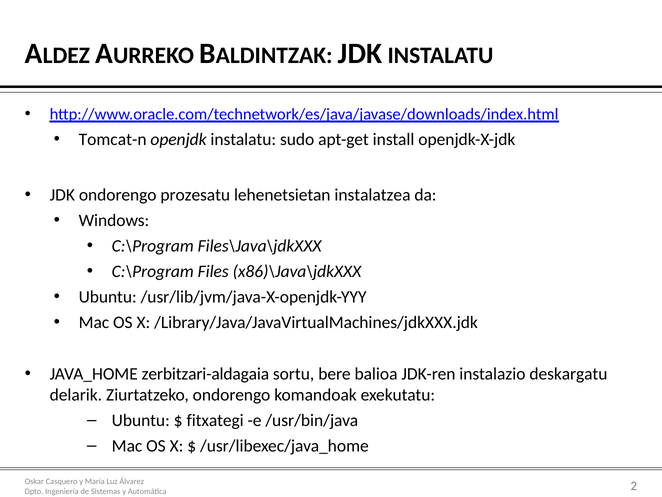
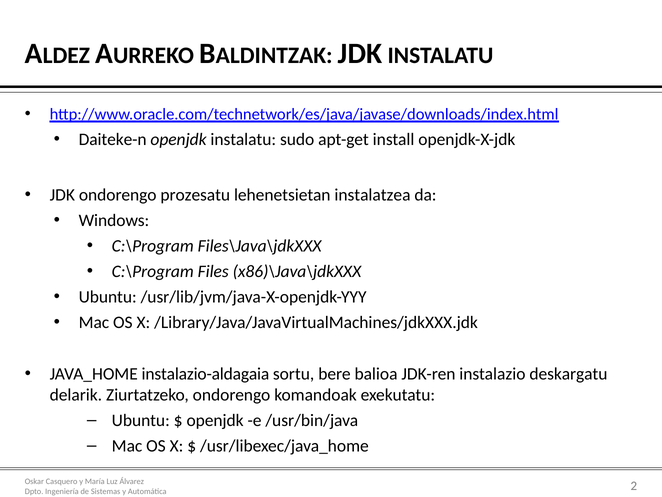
Tomcat-n: Tomcat-n -> Daiteke-n (113, 140)
zerbitzari-aldagaia: zerbitzari-aldagaia -> instalazio-aldagaia (205, 373)
fitxategi: fitxategi -> openjdk (215, 420)
